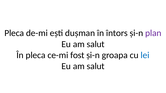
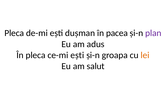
întors: întors -> pacea (117, 33)
salut: salut -> adus (96, 44)
ce-mi fost: fost -> ești (77, 55)
lei colour: blue -> orange (145, 55)
